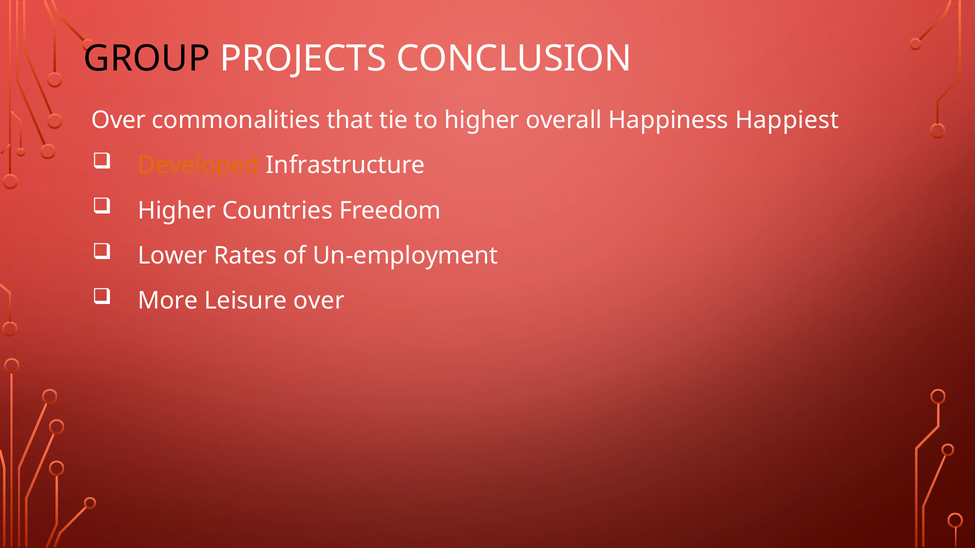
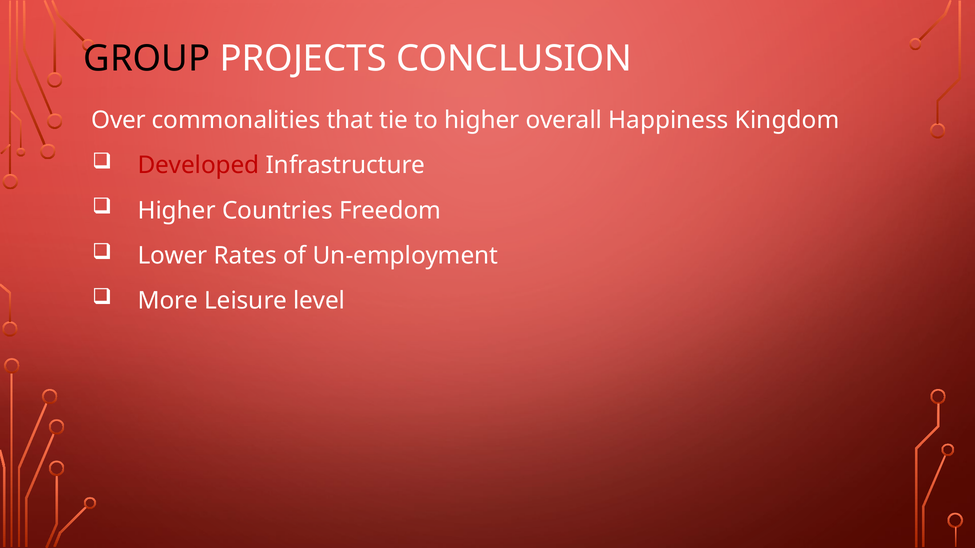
Happiest: Happiest -> Kingdom (787, 120)
Developed colour: orange -> red (199, 165)
Leisure over: over -> level (319, 301)
